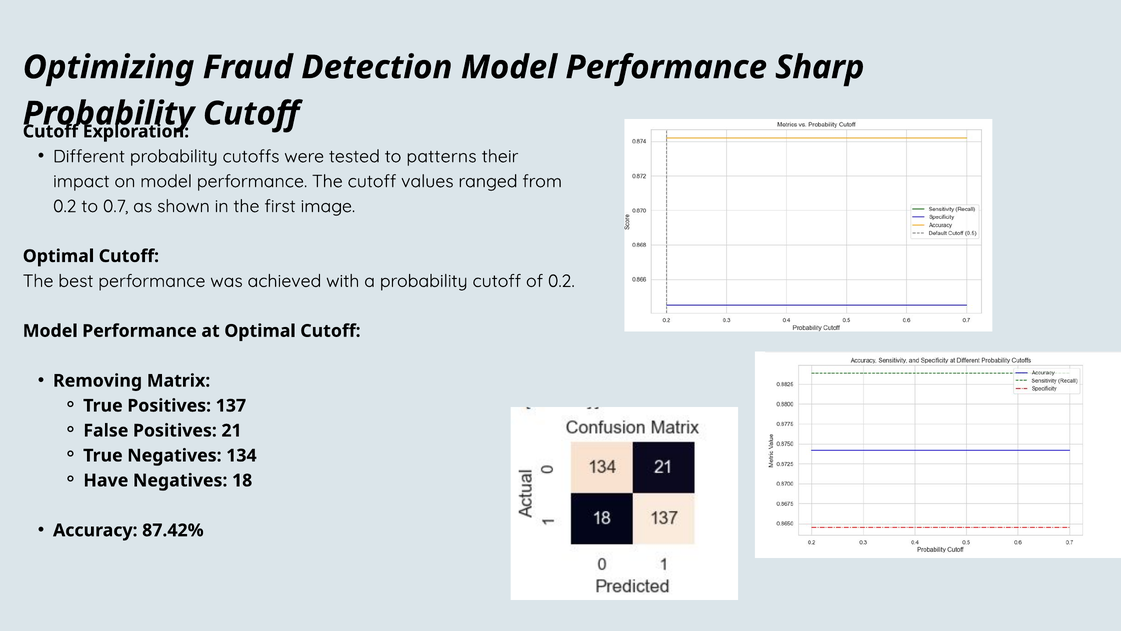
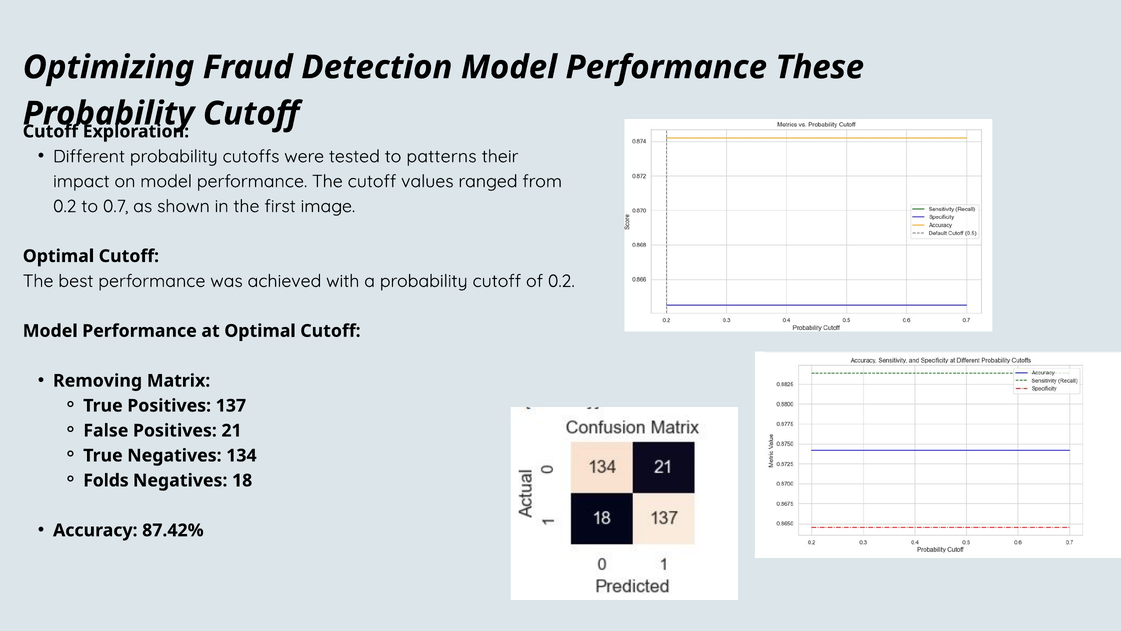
Sharp: Sharp -> These (820, 67)
Have: Have -> Folds (106, 480)
